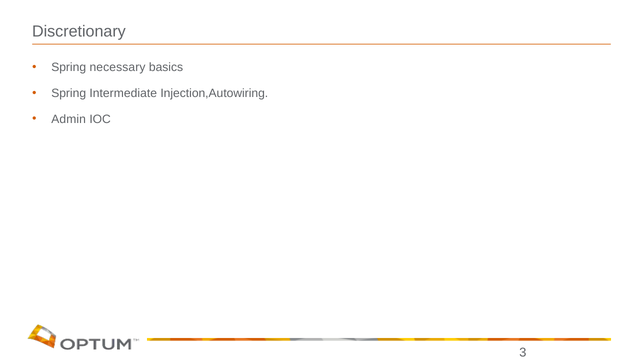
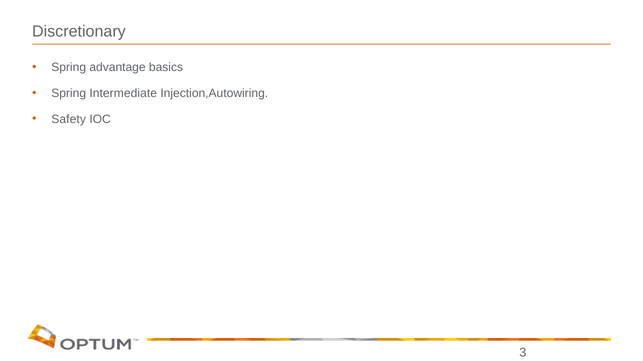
necessary: necessary -> advantage (118, 68)
Admin: Admin -> Safety (69, 119)
